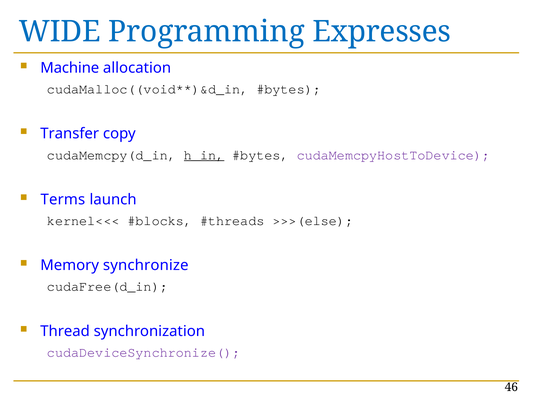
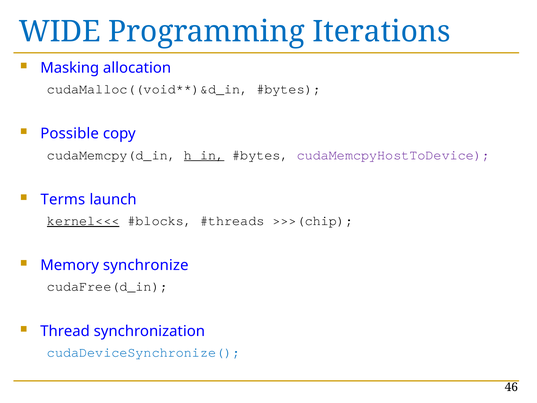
Expresses: Expresses -> Iterations (382, 32)
Machine: Machine -> Masking (70, 68)
Transfer: Transfer -> Possible (70, 134)
kernel<<< underline: none -> present (83, 221)
>>>(else: >>>(else -> >>>(chip (313, 221)
cudaDeviceSynchronize( colour: purple -> blue (144, 352)
